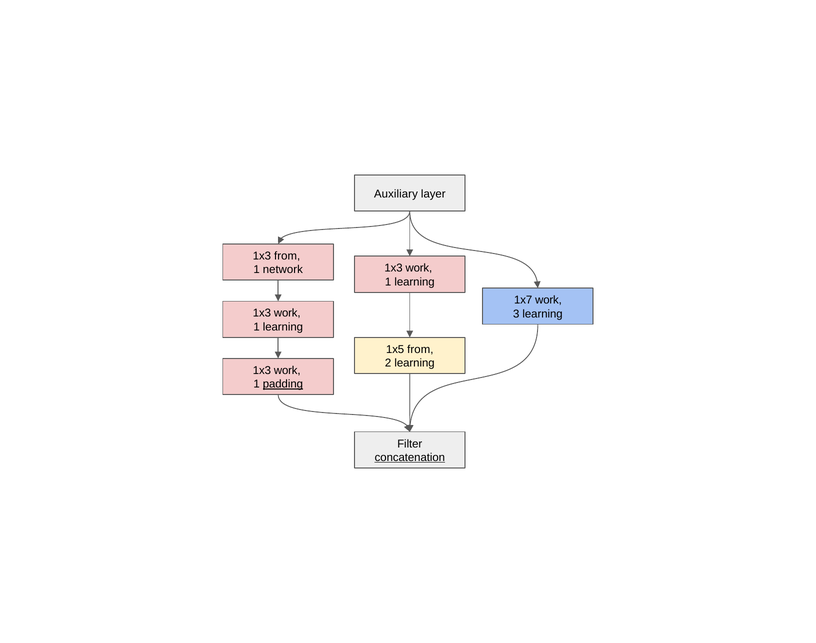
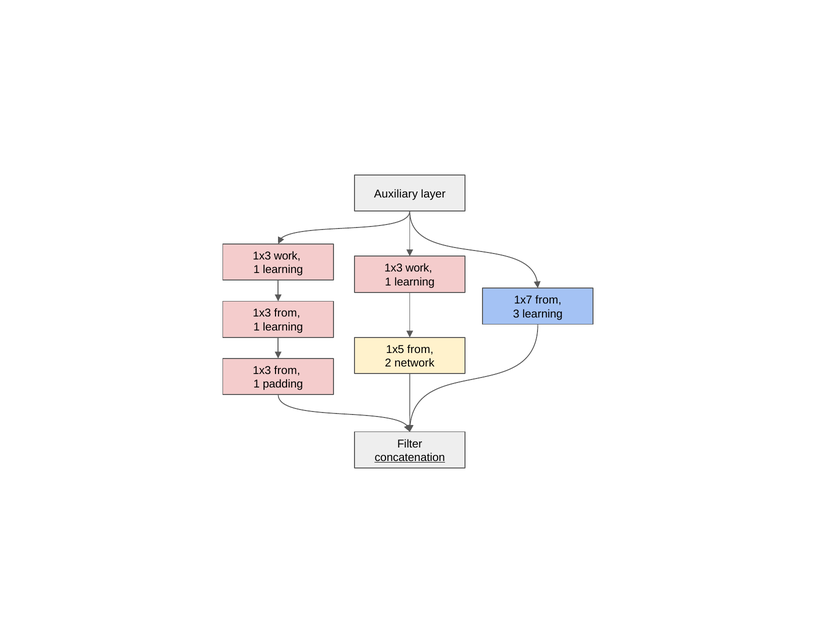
from: from -> work (287, 256)
network: network -> learning (283, 269)
1x7 work: work -> from (548, 300)
work: work -> from (287, 313)
2 learning: learning -> network (414, 363)
work: work -> from (287, 370)
padding underline: present -> none (283, 384)
